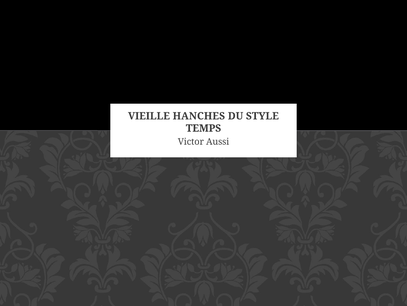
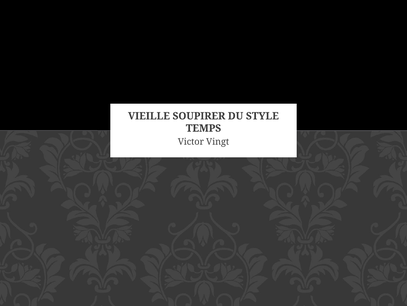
HANCHES: HANCHES -> SOUPIRER (199, 116)
Aussi: Aussi -> Vingt (218, 142)
